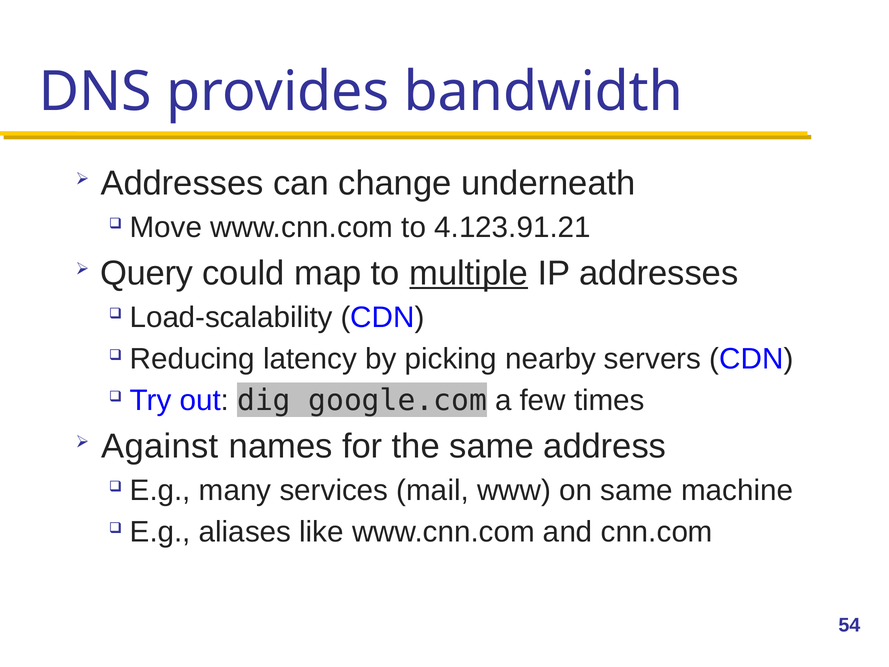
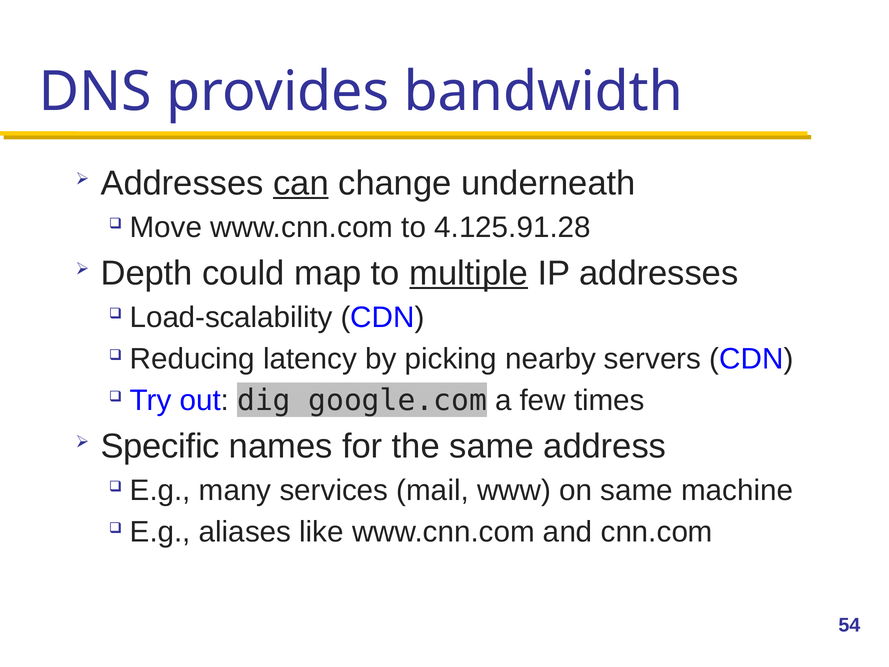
can underline: none -> present (301, 183)
4.123.91.21: 4.123.91.21 -> 4.125.91.28 (513, 227)
Query: Query -> Depth (147, 273)
Against: Against -> Specific (160, 446)
